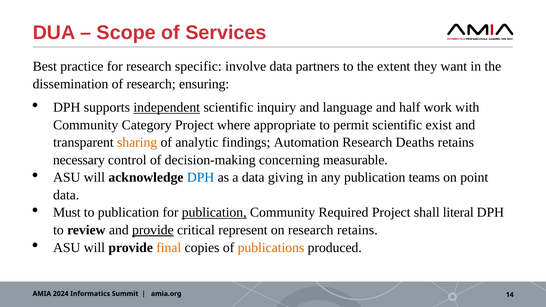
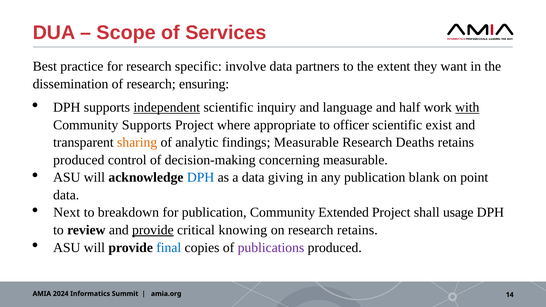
with underline: none -> present (467, 107)
Community Category: Category -> Supports (147, 125)
permit: permit -> officer (351, 125)
findings Automation: Automation -> Measurable (306, 143)
necessary: necessary -> produced (79, 160)
teams: teams -> blank (424, 178)
Must: Must -> Next (67, 213)
to publication: publication -> breakdown (128, 213)
publication underline: present -> none (214, 213)
Required: Required -> Extended (344, 213)
literal: literal -> usage (458, 213)
represent: represent -> knowing (243, 230)
final colour: orange -> blue (169, 248)
publications colour: orange -> purple (271, 248)
